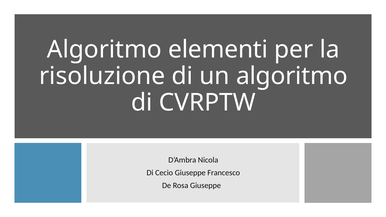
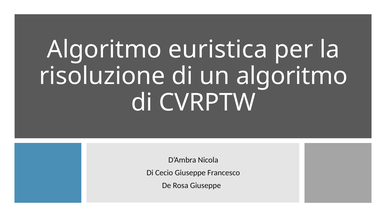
elementi: elementi -> euristica (218, 50)
